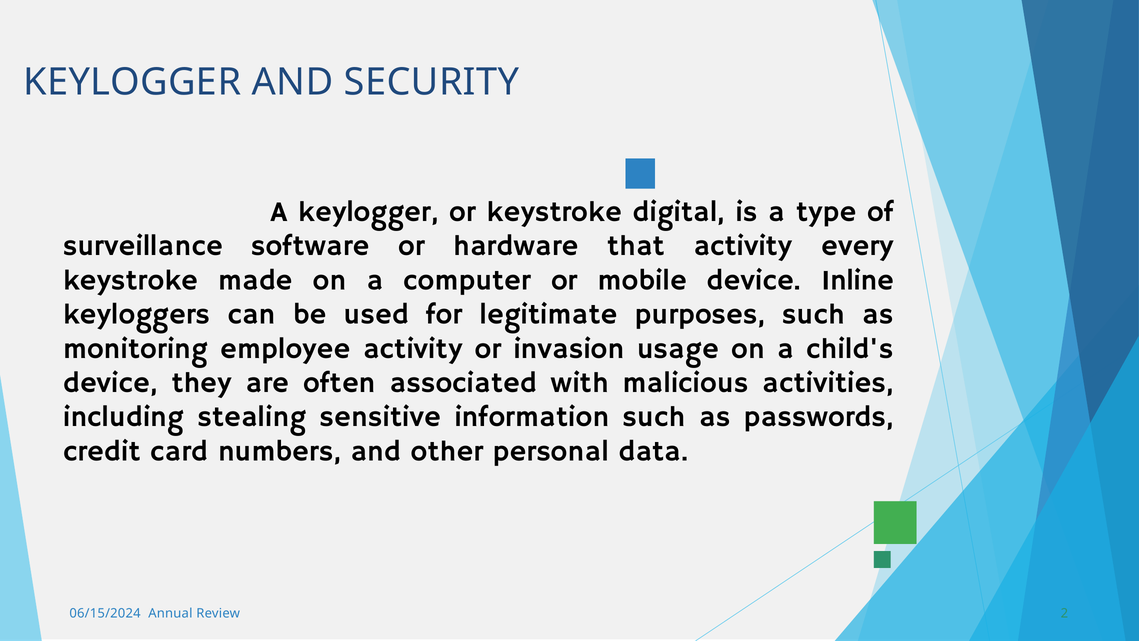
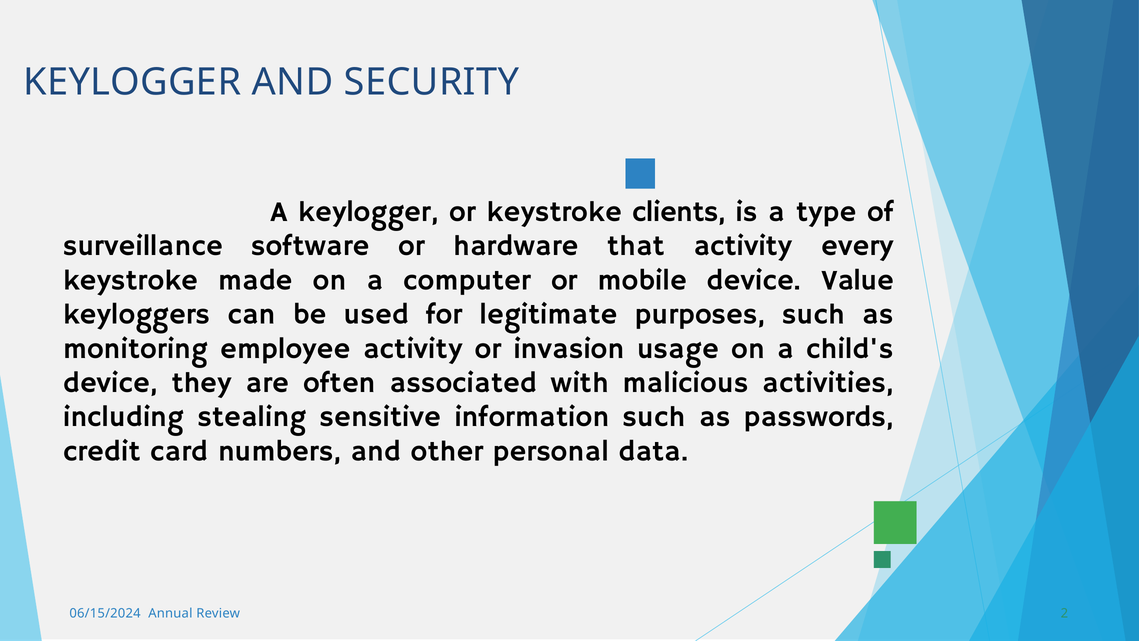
digital: digital -> clients (679, 212)
Inline: Inline -> Value (857, 280)
